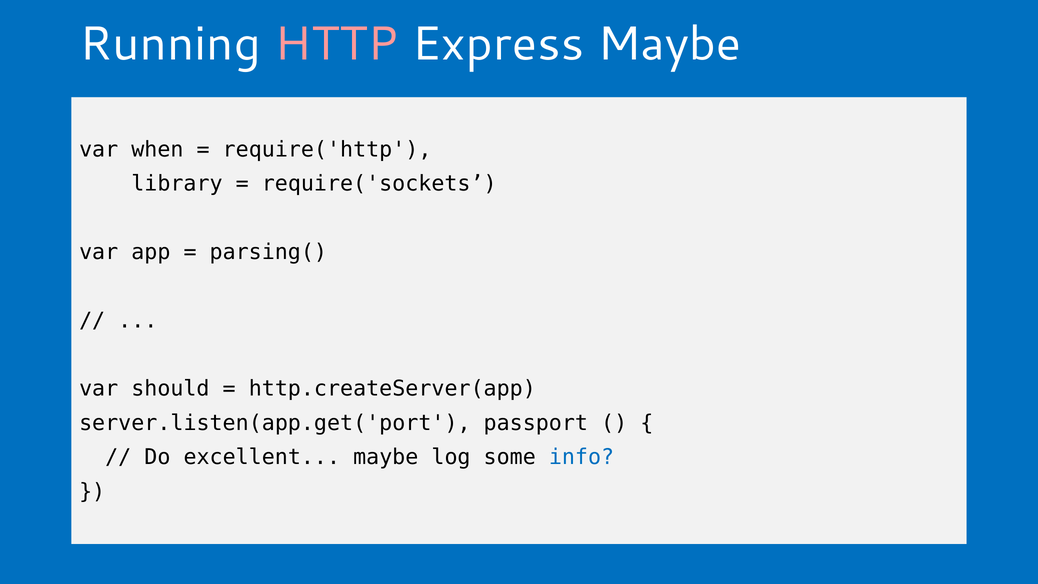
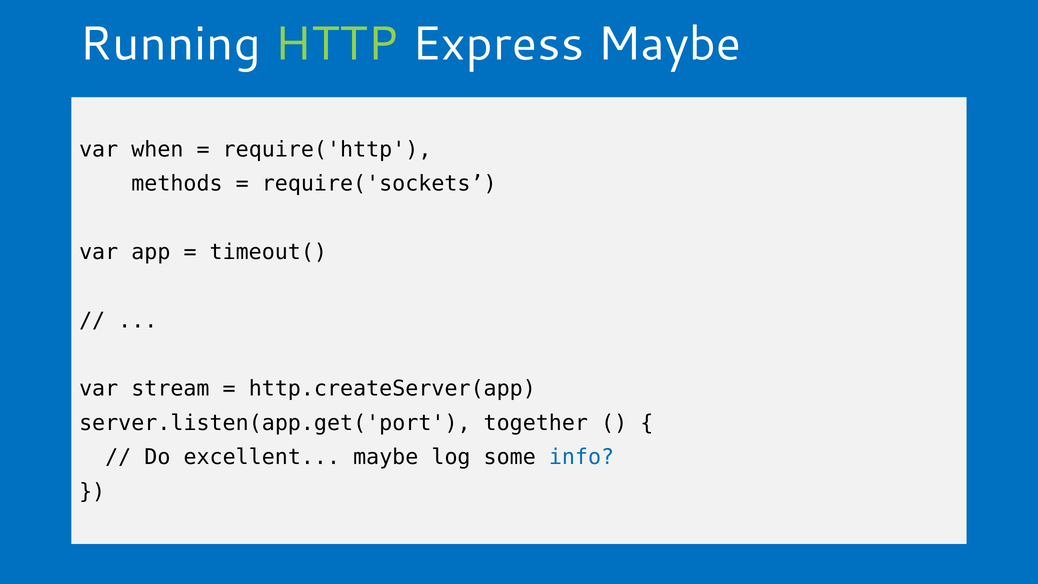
HTTP colour: pink -> light green (336, 44)
library: library -> methods (177, 184)
parsing(: parsing( -> timeout( (268, 252)
should: should -> stream (170, 389)
passport: passport -> together (536, 423)
